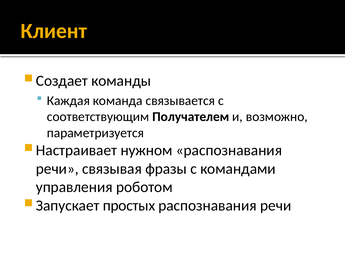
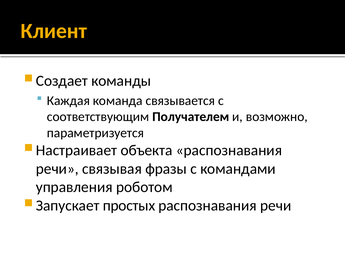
нужном: нужном -> объекта (146, 150)
